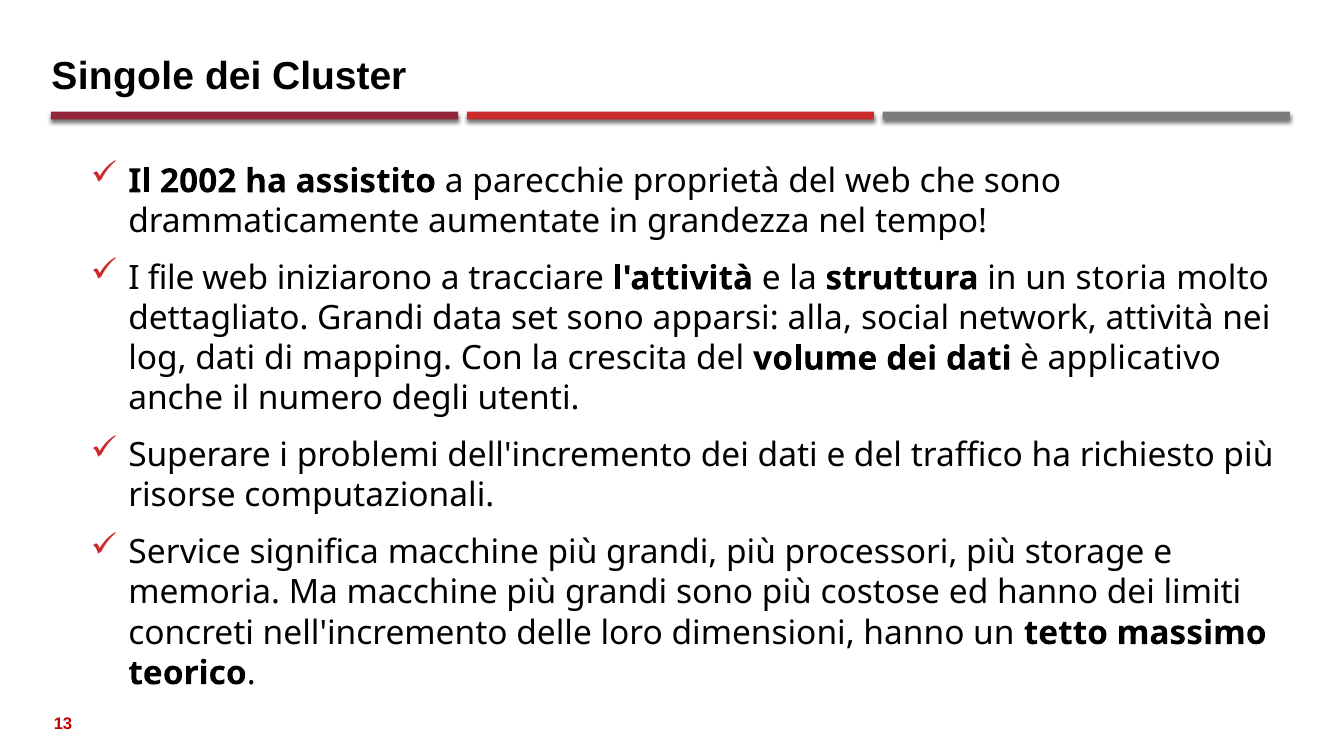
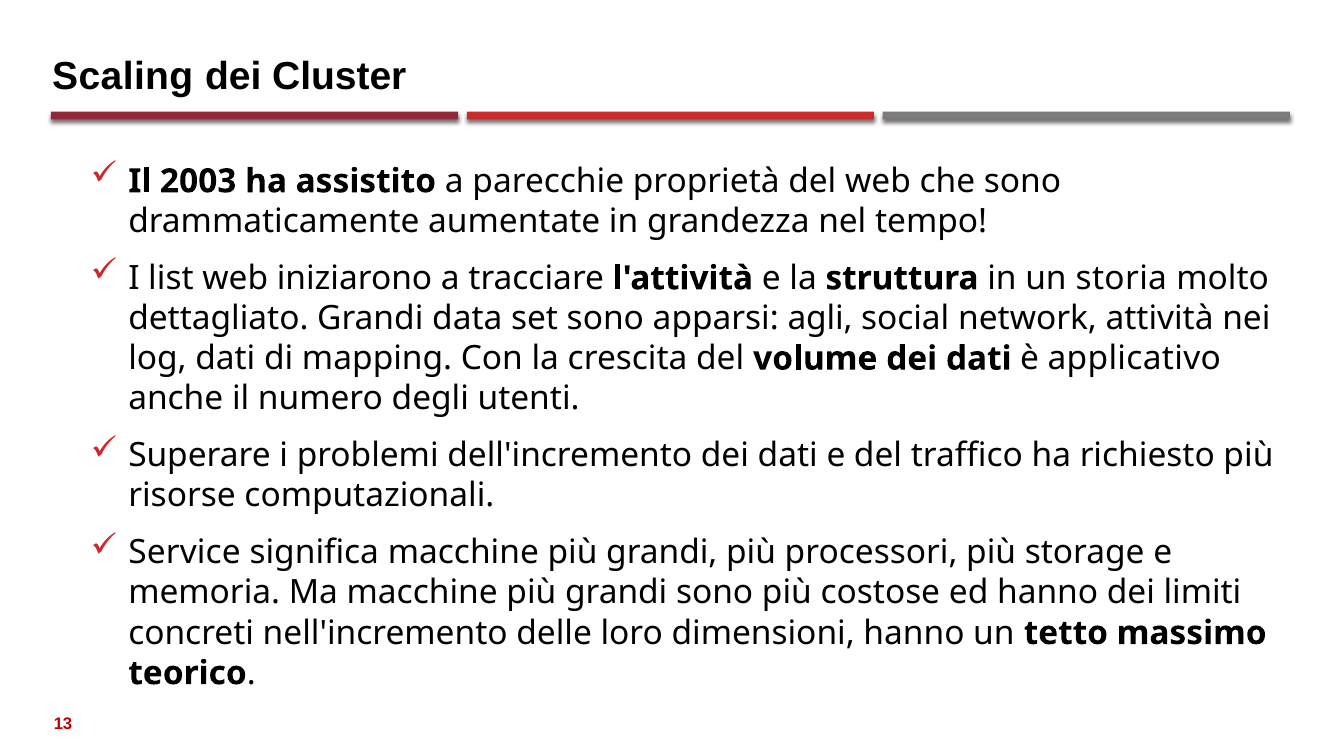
Singole: Singole -> Scaling (123, 77)
2002: 2002 -> 2003 (198, 181)
file: file -> list (171, 278)
alla: alla -> agli (820, 319)
